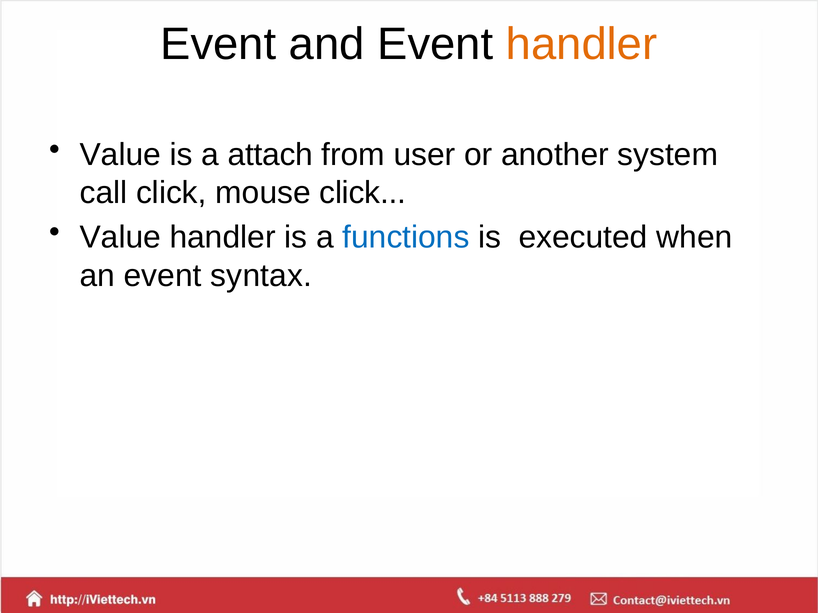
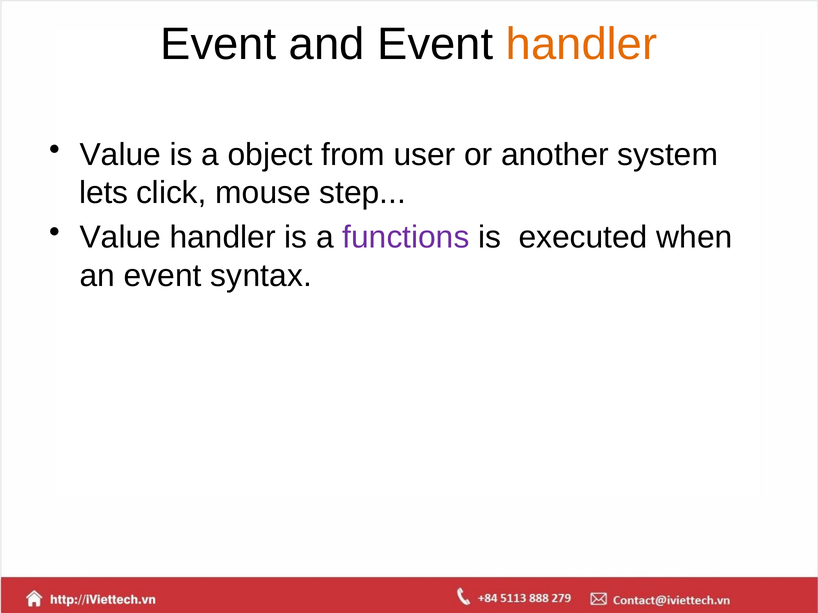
attach: attach -> object (270, 155)
call: call -> lets (104, 193)
mouse click: click -> step (363, 193)
functions colour: blue -> purple (406, 238)
